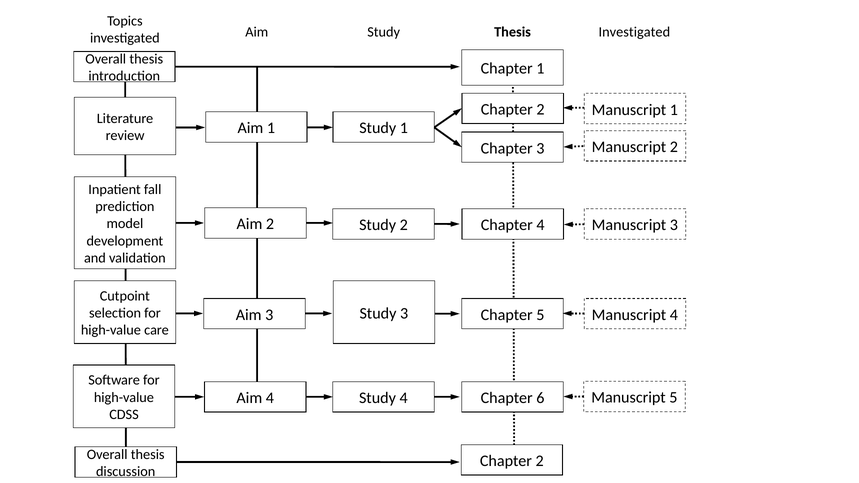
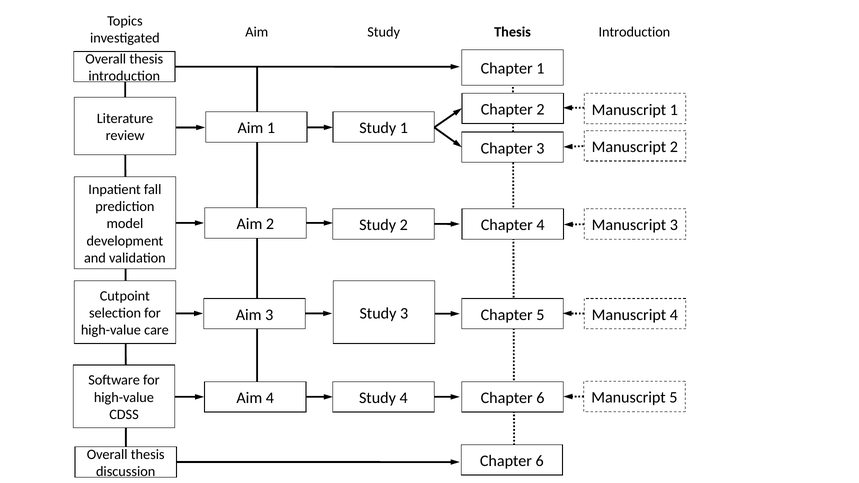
Investigated: Investigated -> Introduction (634, 32)
2: 2 -> 6 (540, 461)
